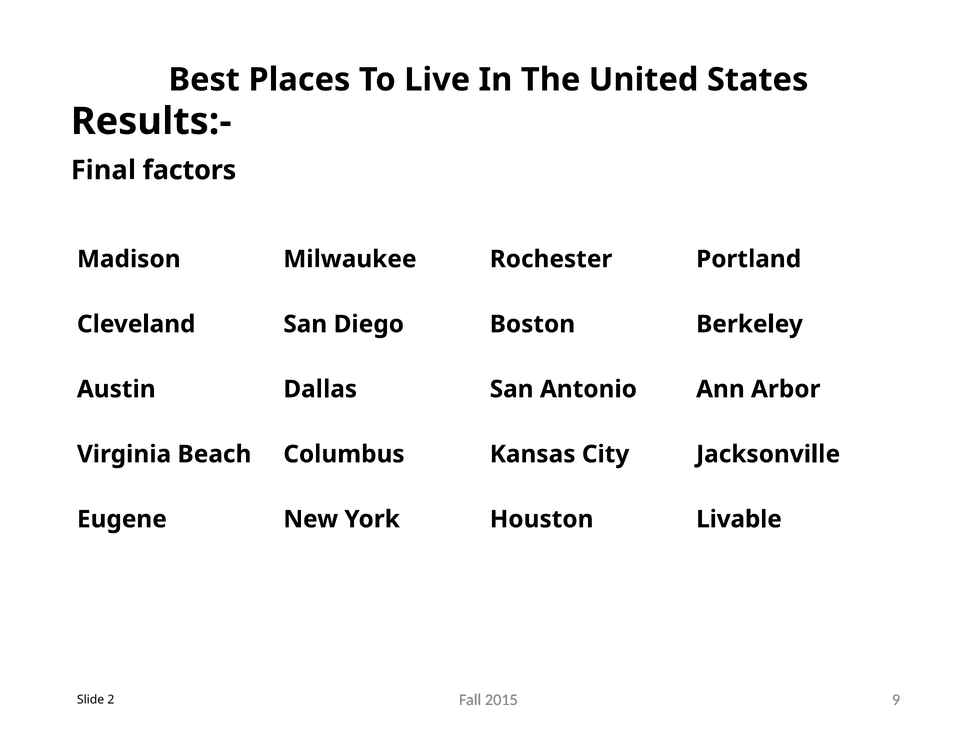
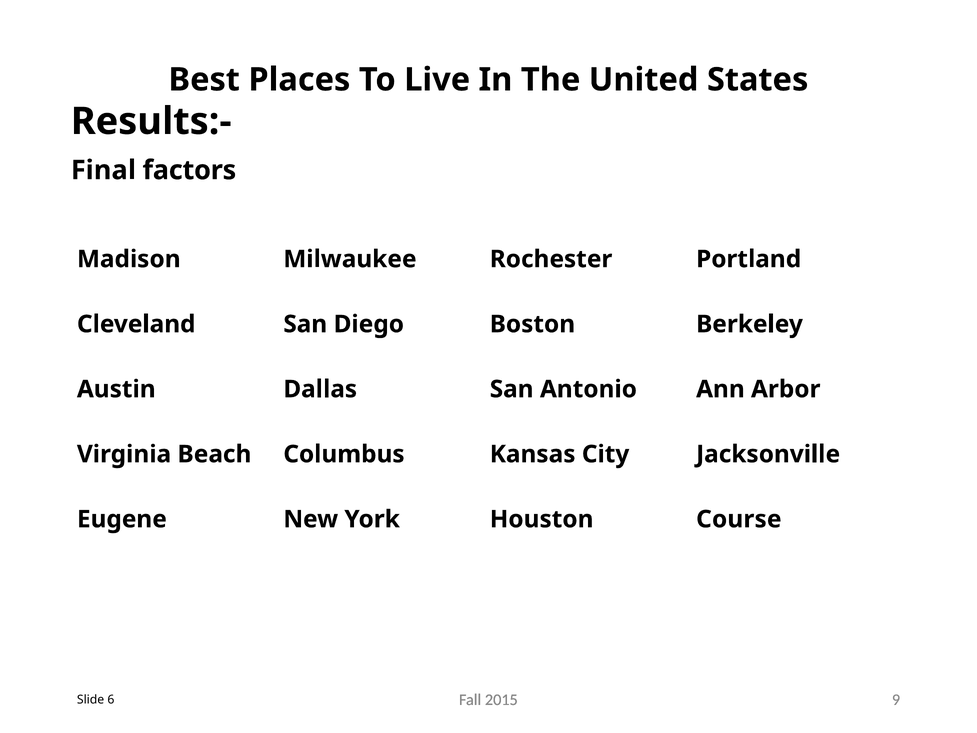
Livable: Livable -> Course (739, 519)
2: 2 -> 6 (111, 699)
